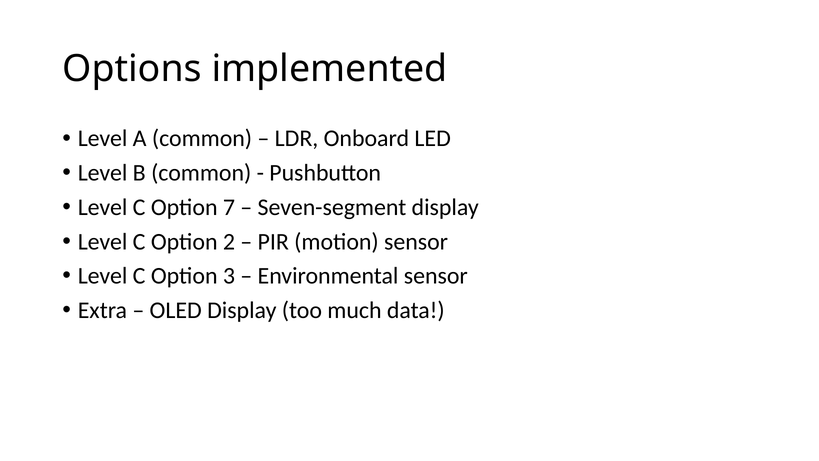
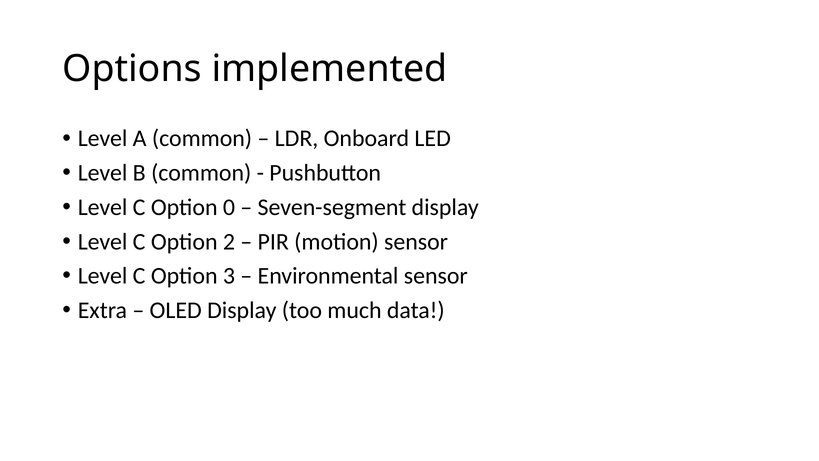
7: 7 -> 0 (229, 207)
